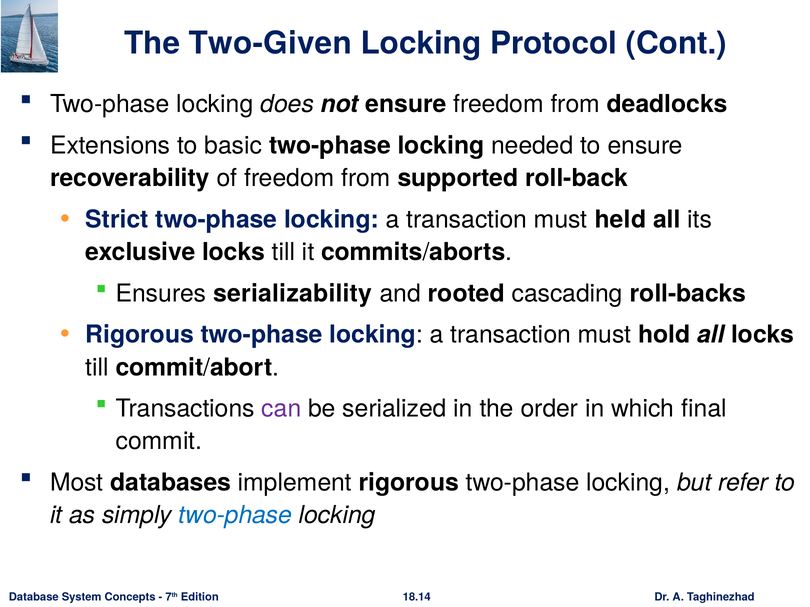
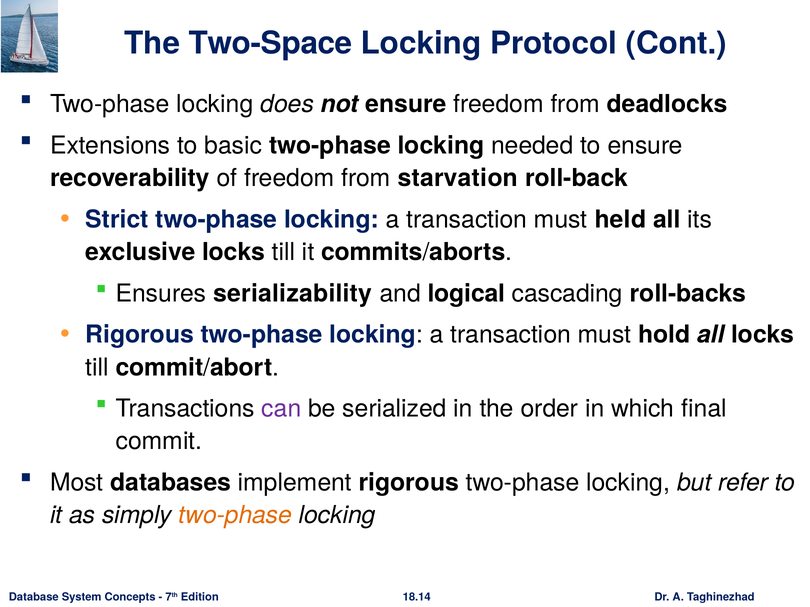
Two-Given: Two-Given -> Two-Space (271, 44)
supported: supported -> starvation (458, 178)
rooted: rooted -> logical (466, 294)
two-phase colour: blue -> orange (235, 516)
